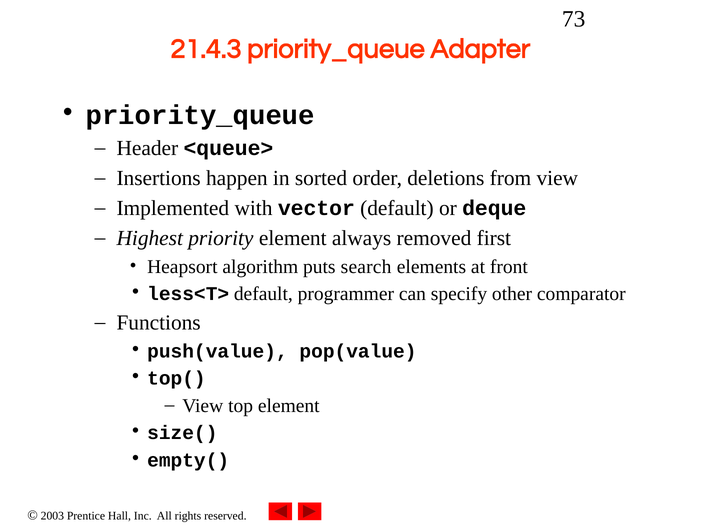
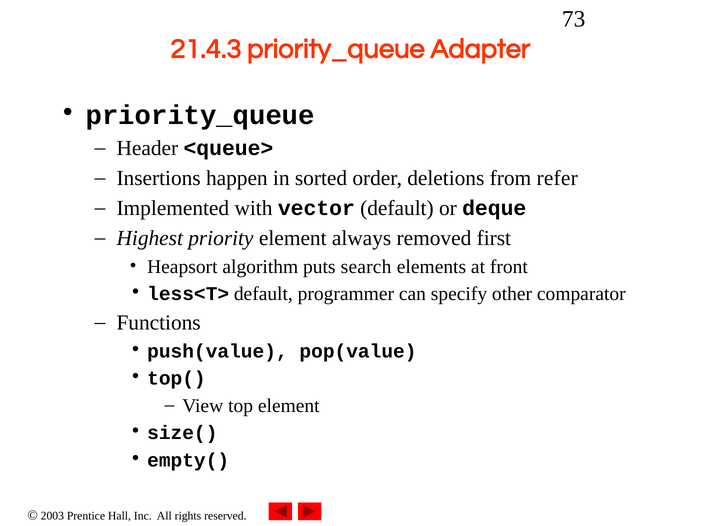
from view: view -> refer (557, 178)
